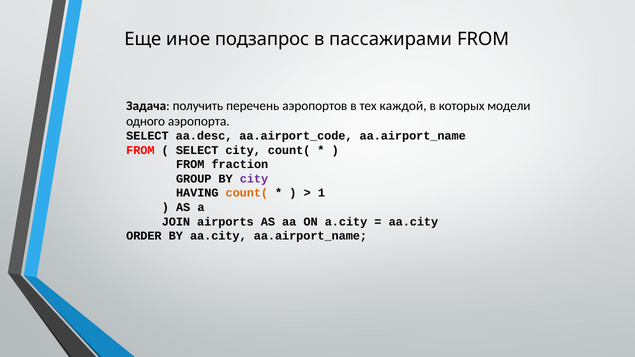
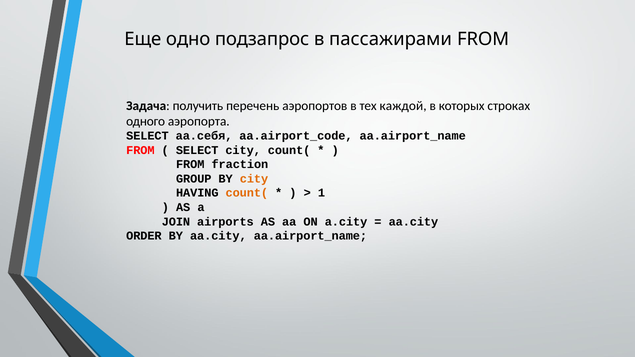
иное: иное -> одно (188, 39)
модели: модели -> строках (509, 106)
aa.desc: aa.desc -> aa.себя (204, 136)
city colour: purple -> orange (254, 179)
